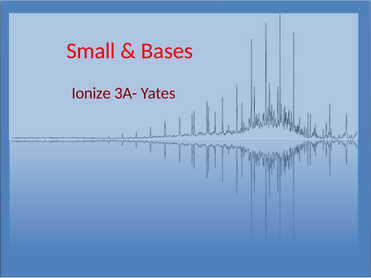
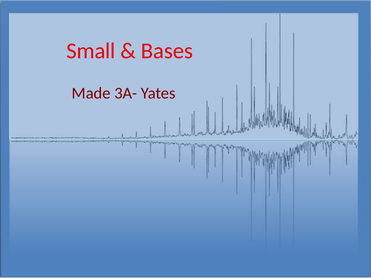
Ionize: Ionize -> Made (91, 93)
